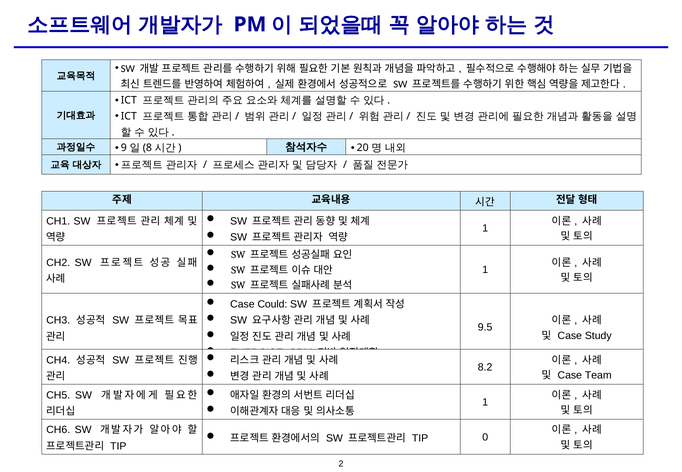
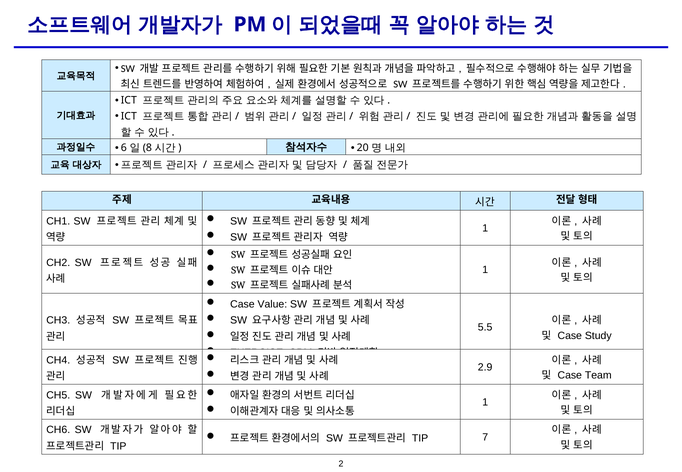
9: 9 -> 6 (124, 148)
Could: Could -> Value (272, 304)
9.5: 9.5 -> 5.5 (485, 328)
8.2: 8.2 -> 2.9 (485, 367)
0: 0 -> 7 (485, 437)
